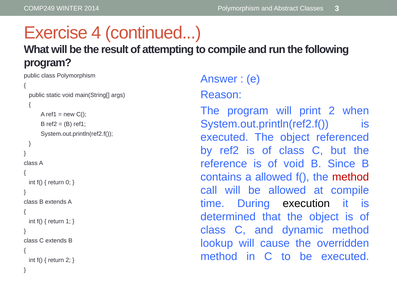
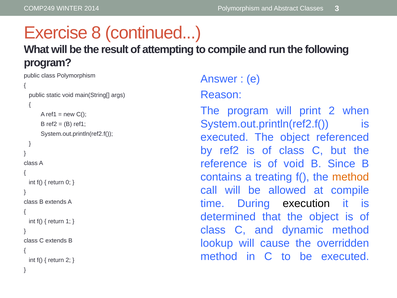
4: 4 -> 8 (96, 33)
a allowed: allowed -> treating (274, 177)
method colour: red -> orange (351, 177)
